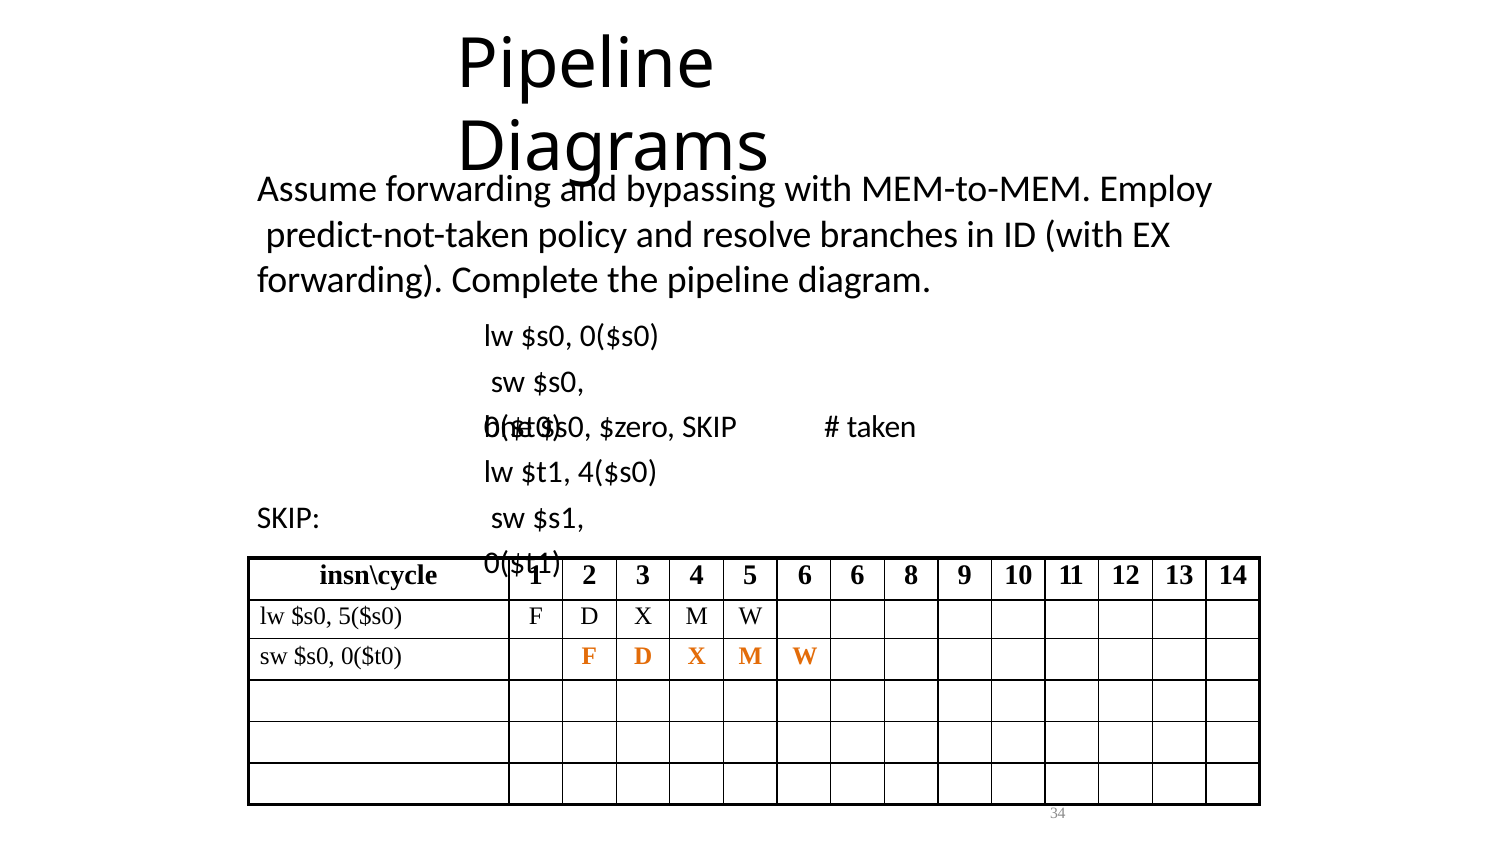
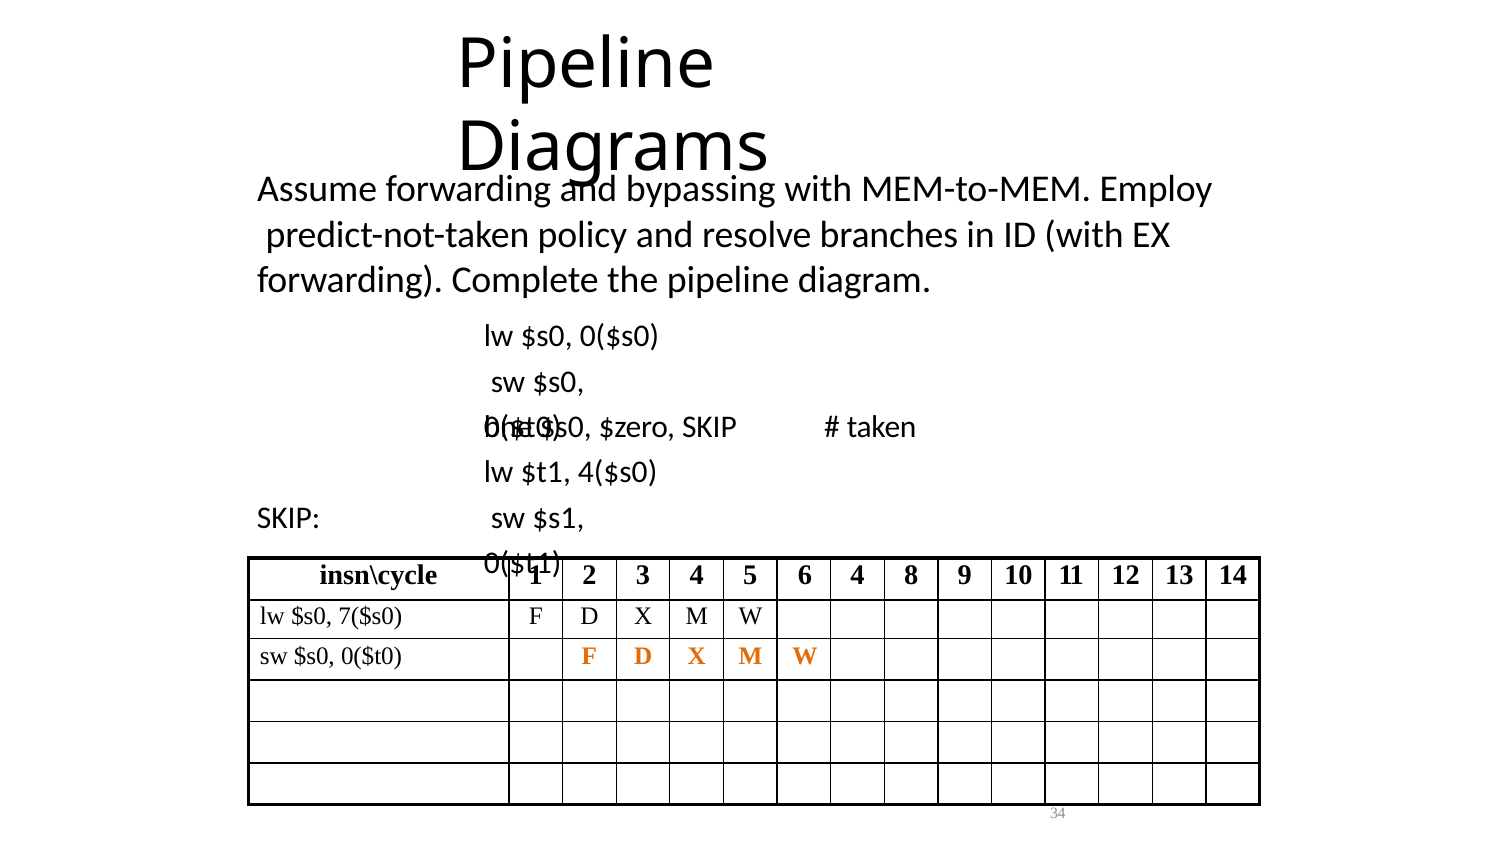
6 6: 6 -> 4 (858, 575)
5($s0: 5($s0 -> 7($s0 (370, 616)
